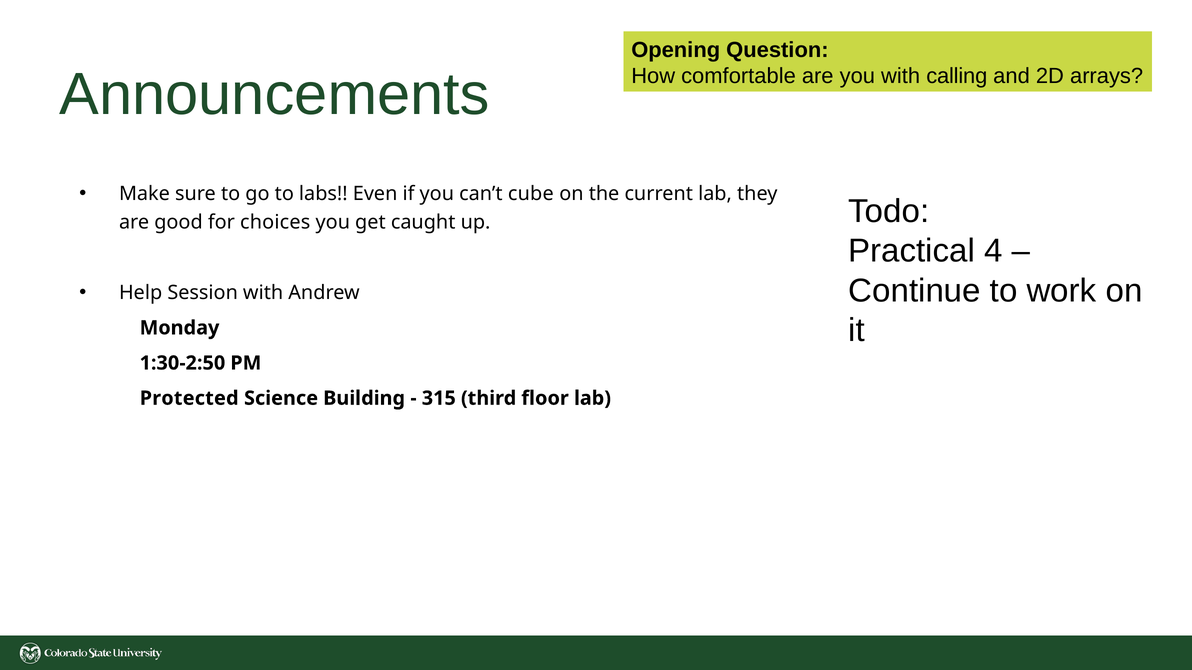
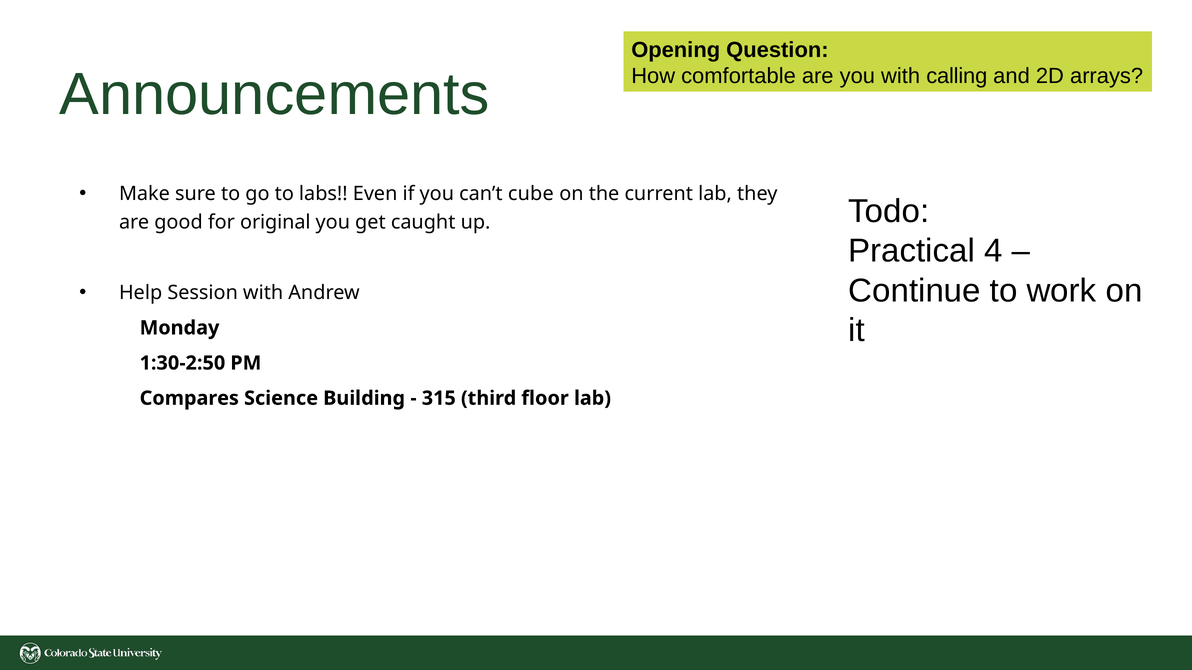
choices: choices -> original (275, 222)
Protected: Protected -> Compares (189, 399)
